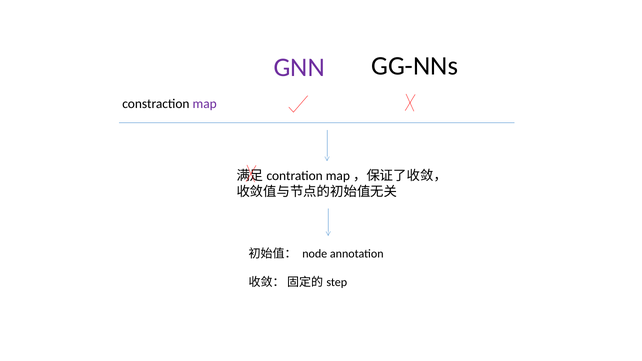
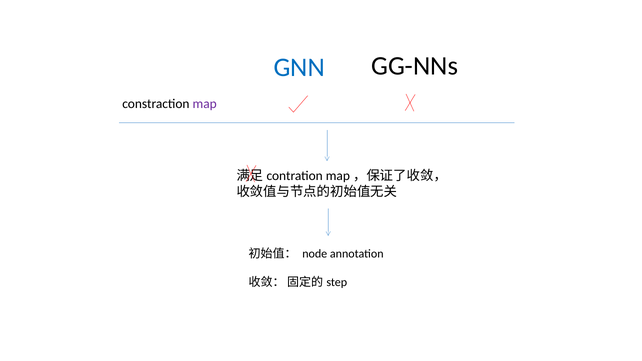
GNN colour: purple -> blue (299, 67)
